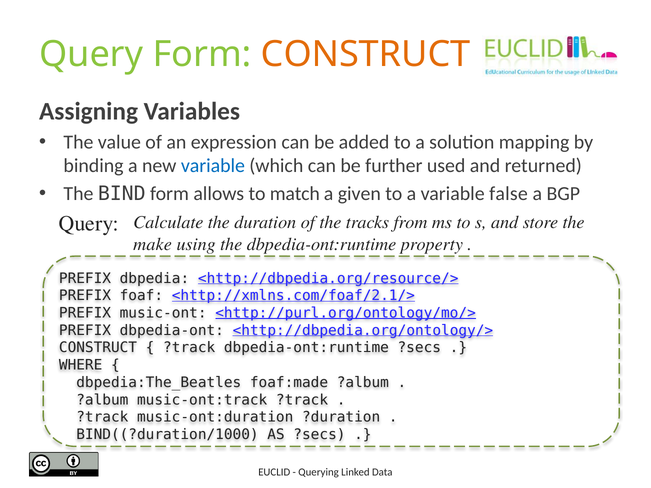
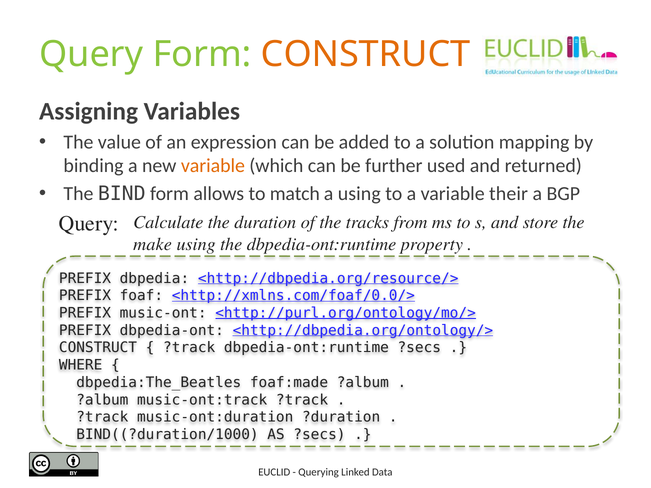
variable colour: blue -> orange (213, 166)
a given: given -> using (359, 194)
false: false -> their (509, 194)
<http://xmlns.com/foaf/2.1/>: <http://xmlns.com/foaf/2.1/> -> <http://xmlns.com/foaf/0.0/> (293, 296)
